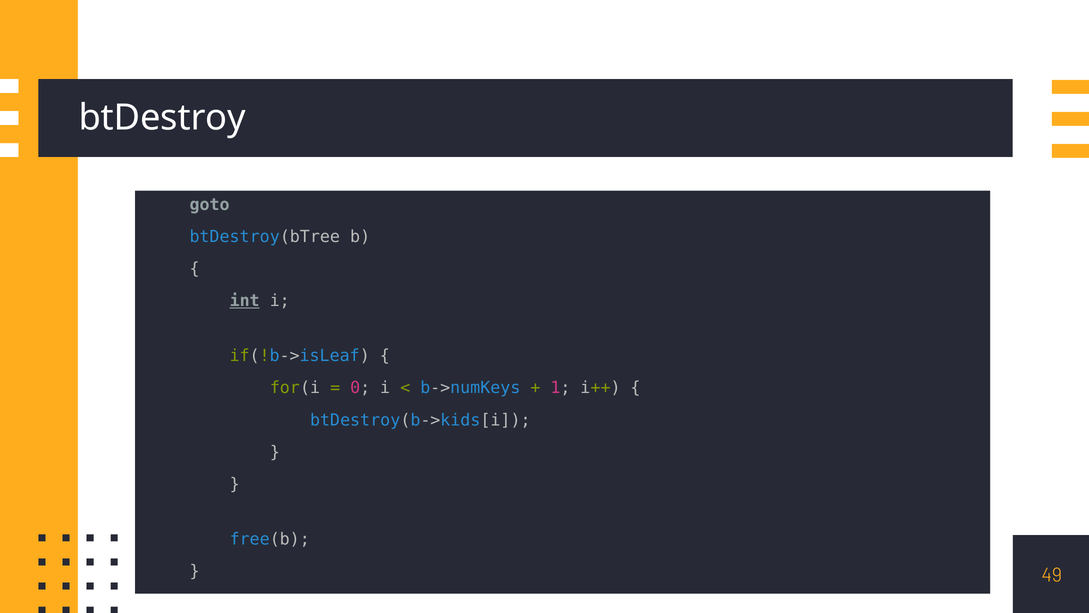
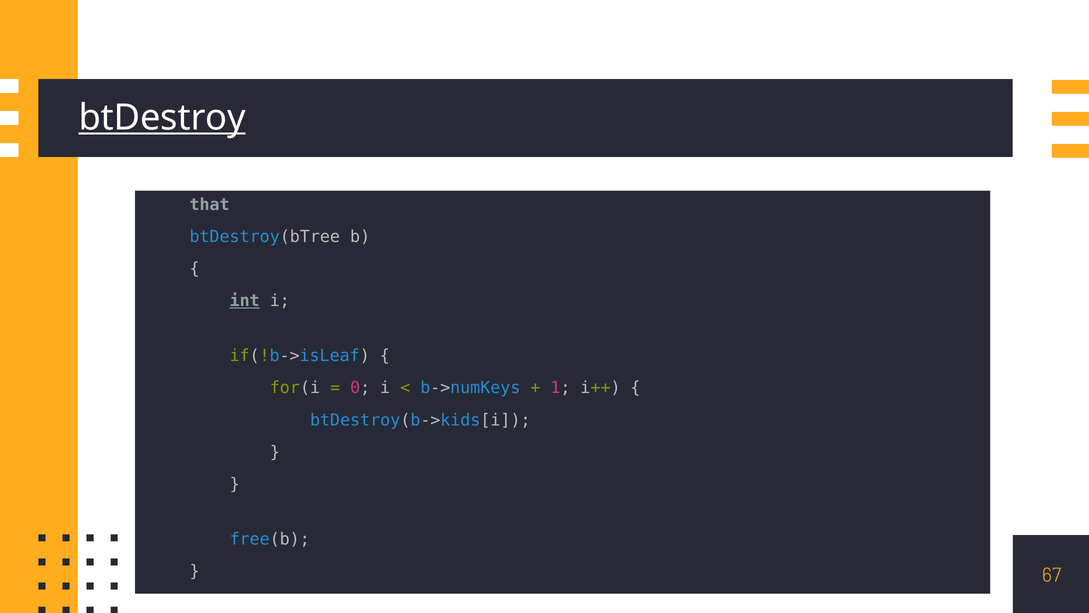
btDestroy underline: none -> present (162, 118)
goto: goto -> that (210, 205)
49: 49 -> 67 (1052, 575)
